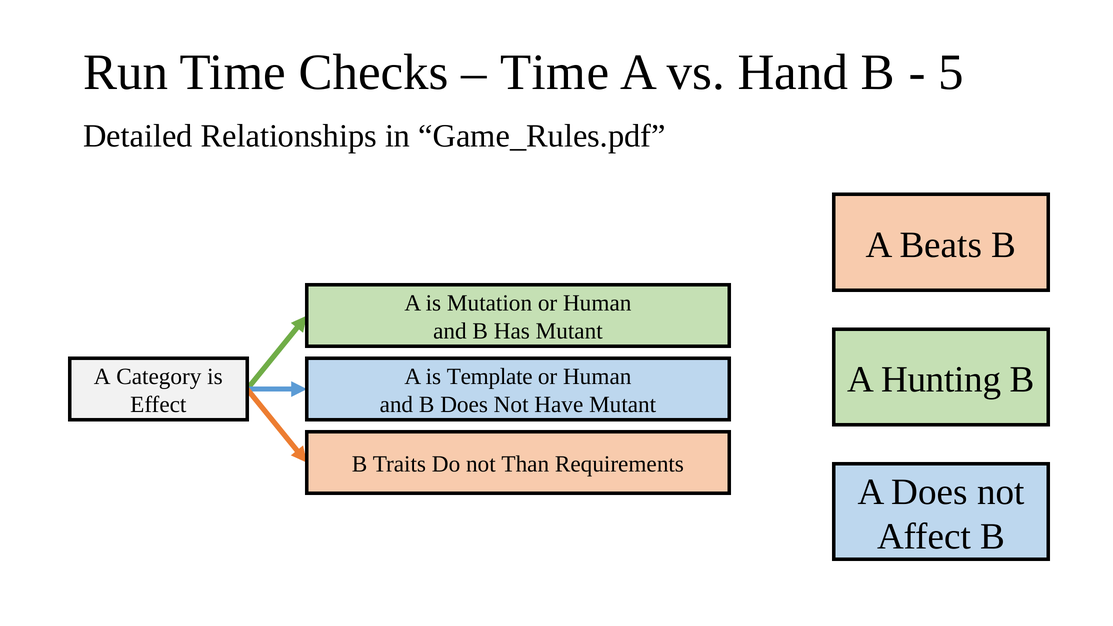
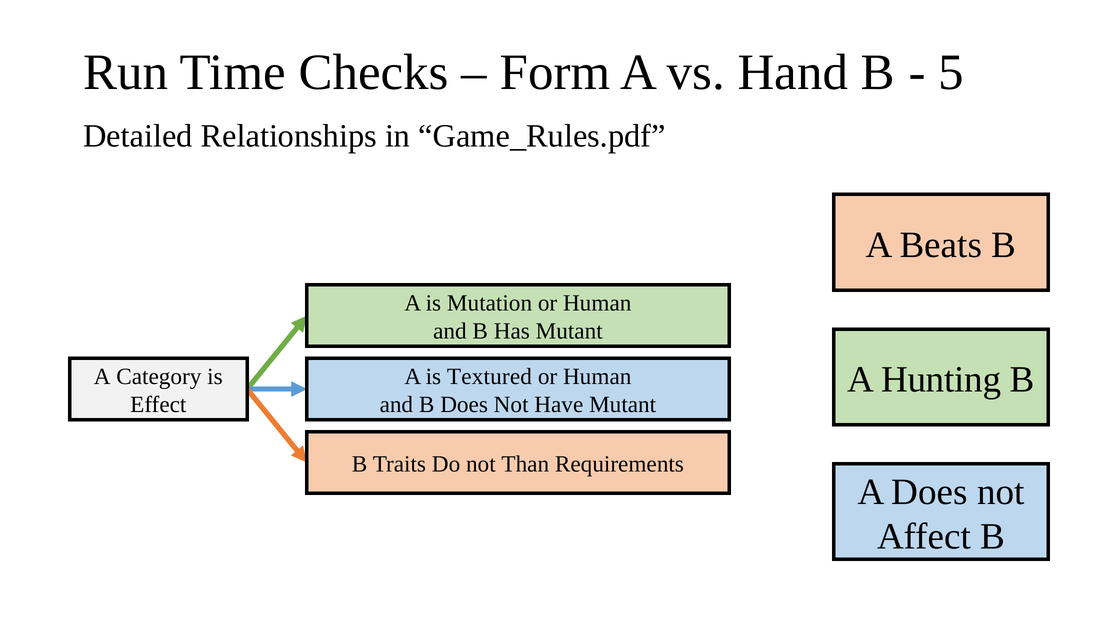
Time: Time -> Form (555, 72)
Template: Template -> Textured (489, 377)
